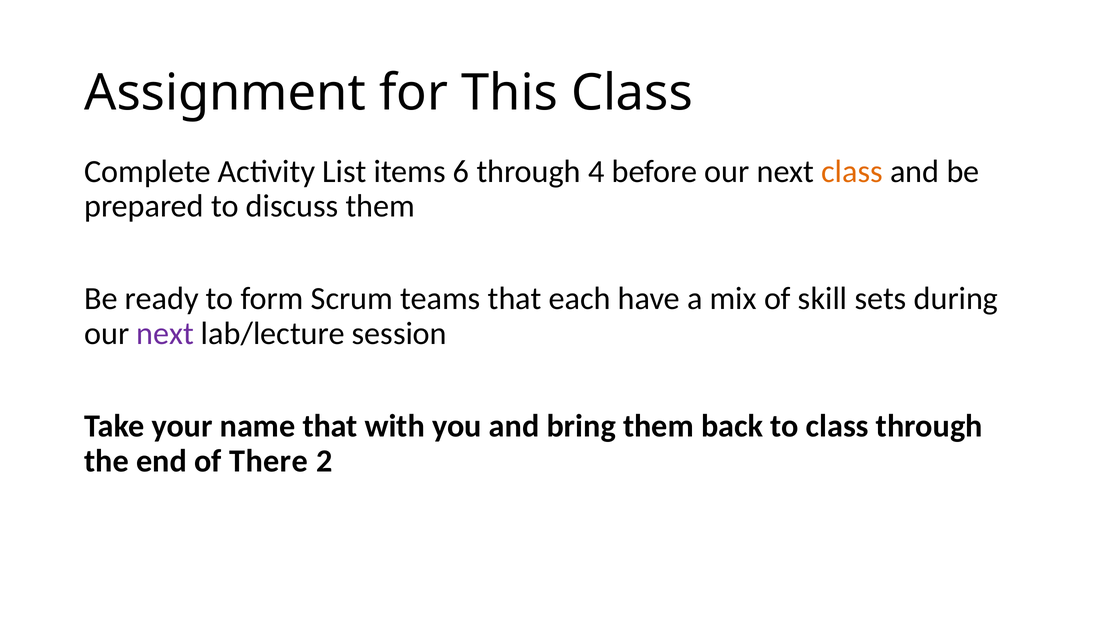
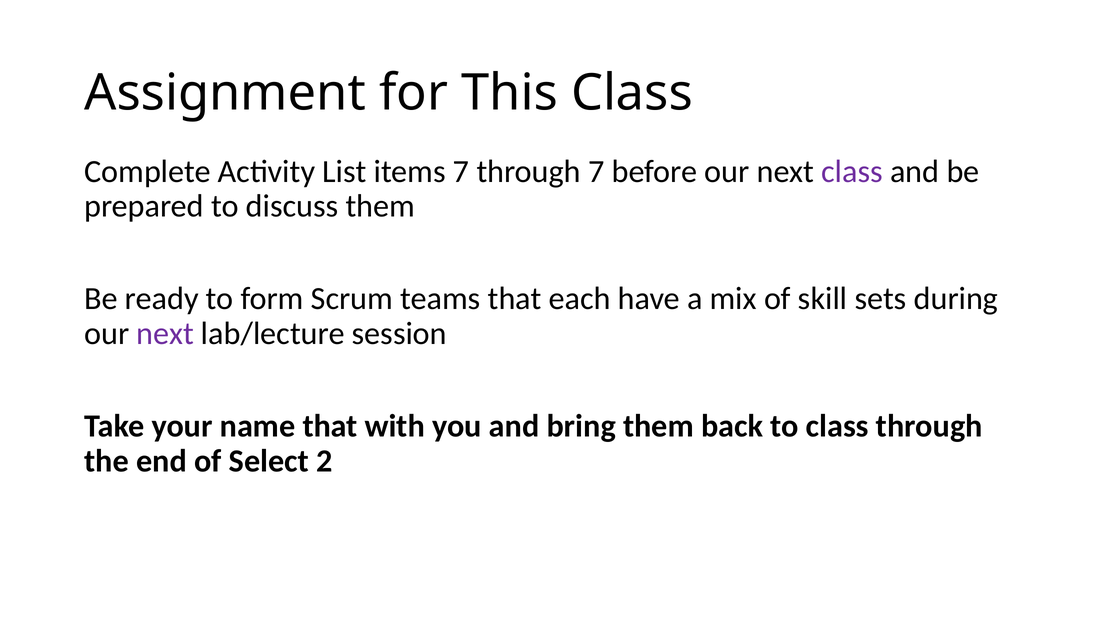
items 6: 6 -> 7 (461, 171)
through 4: 4 -> 7 (596, 171)
class colour: orange -> purple (852, 171)
There: There -> Select (269, 461)
